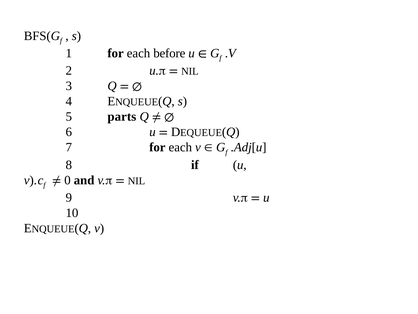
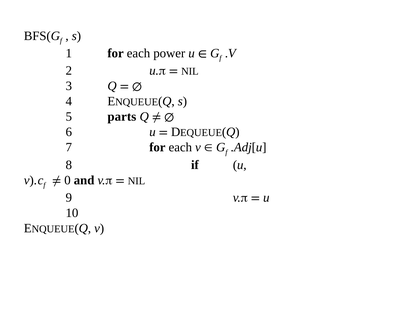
before: before -> power (169, 53)
